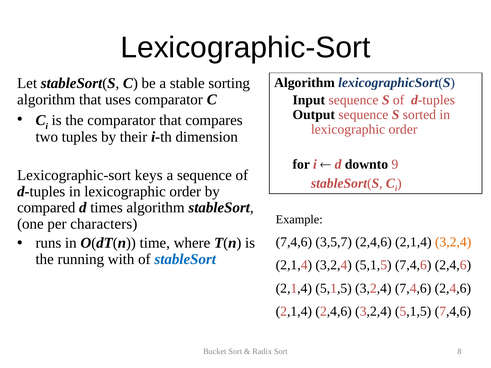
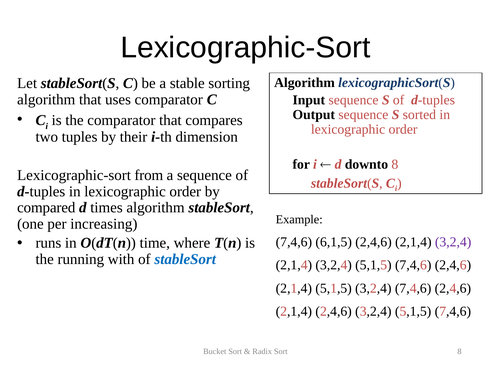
downto 9: 9 -> 8 (395, 164)
keys: keys -> from (149, 175)
characters: characters -> increasing (104, 224)
3,5,7: 3,5,7 -> 6,1,5 (334, 242)
3,2,4 colour: orange -> purple (453, 242)
